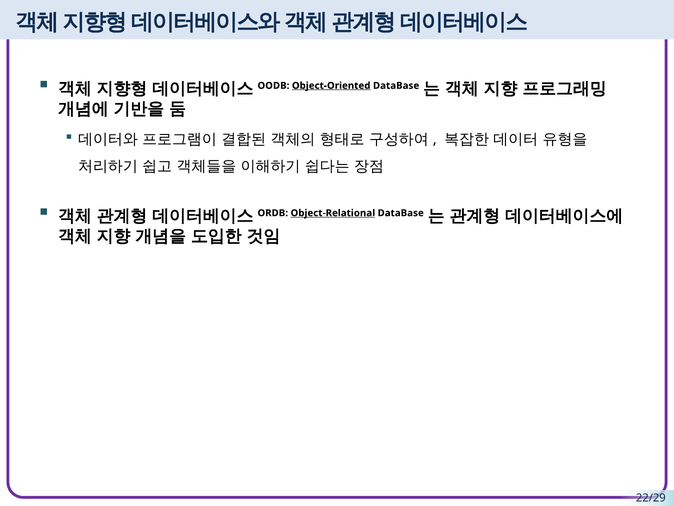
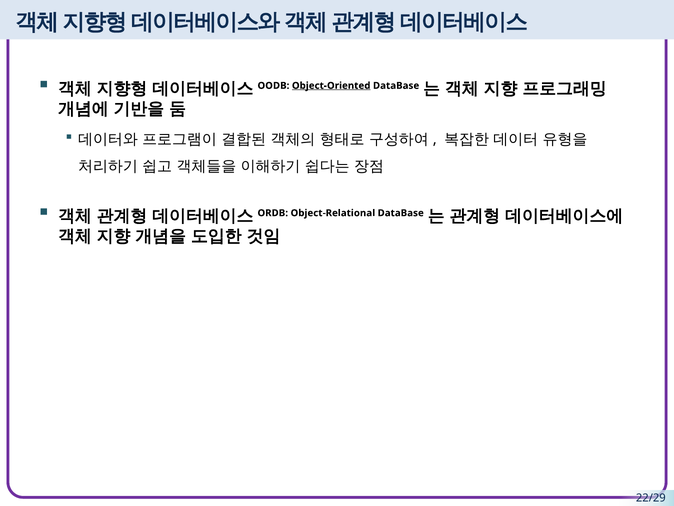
Object-Relational underline: present -> none (333, 213)
